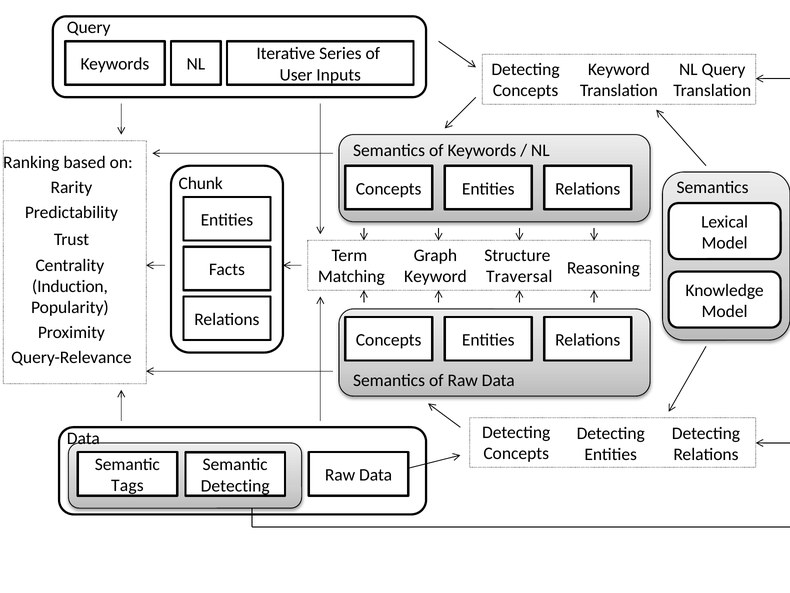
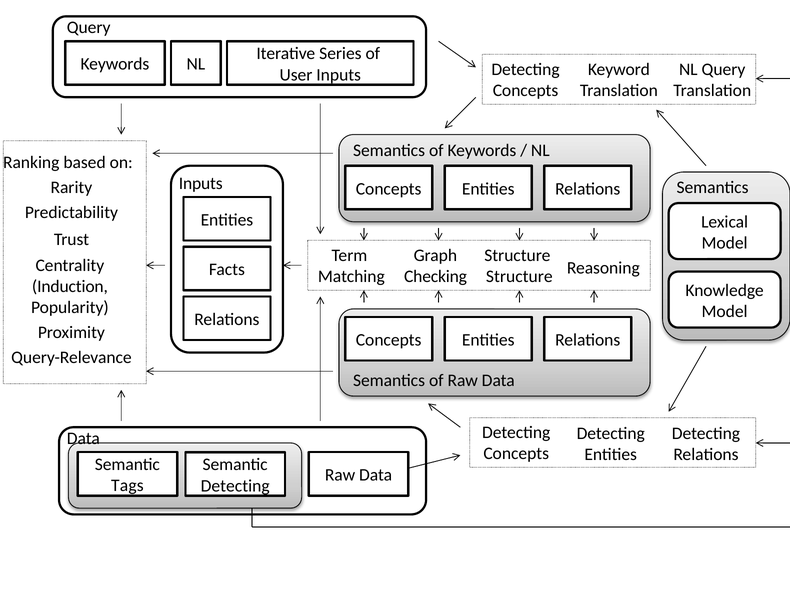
Chunk: Chunk -> Inputs (201, 183)
Keyword: Keyword -> Checking (436, 276)
Traversal: Traversal -> Structure (519, 276)
